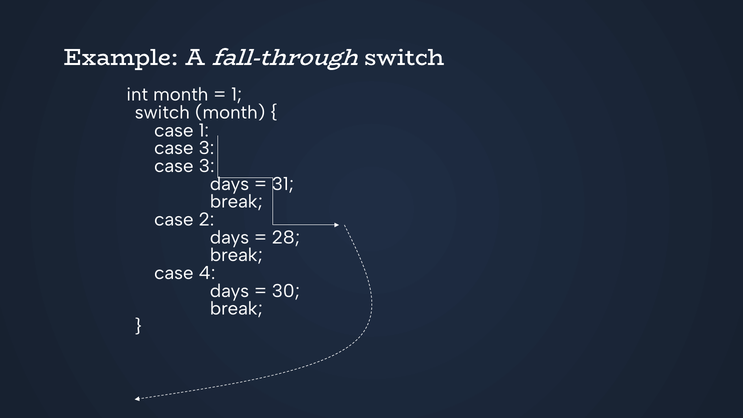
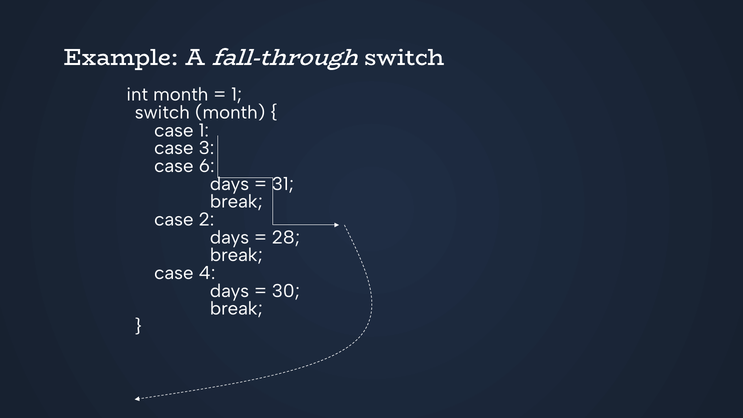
3: 3 -> 6 (207, 166)
